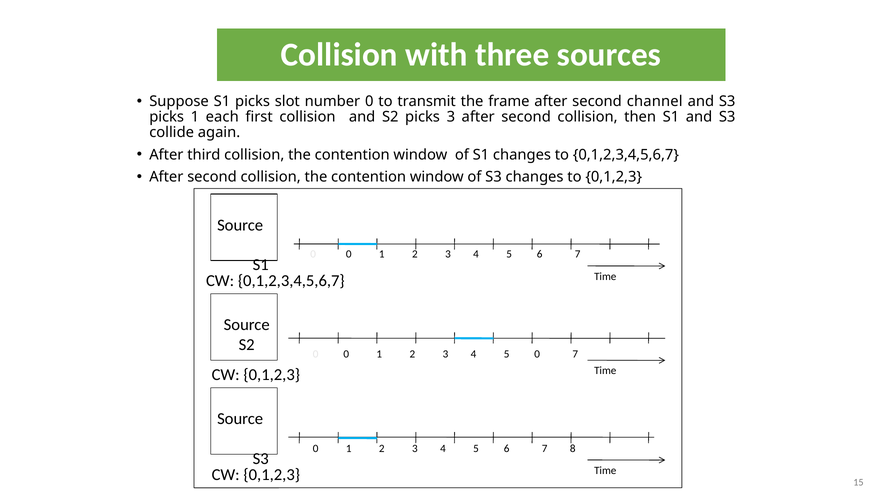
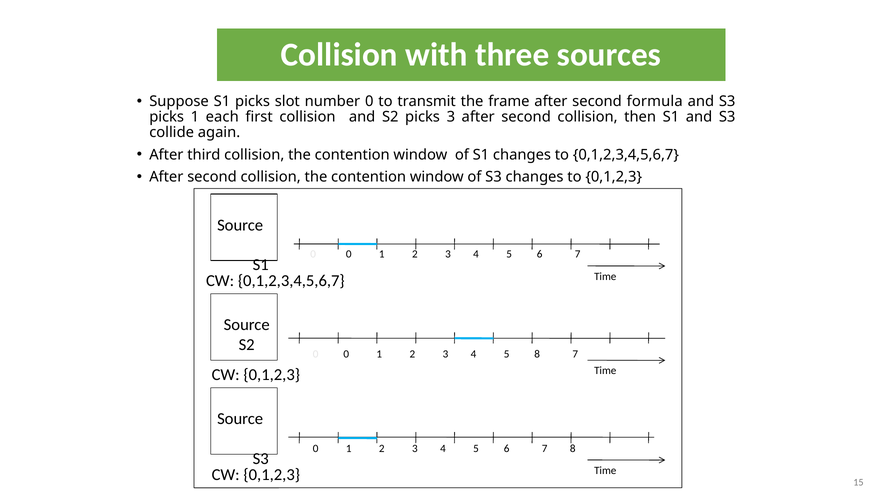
channel: channel -> formula (655, 101)
5 0: 0 -> 8 (537, 354)
